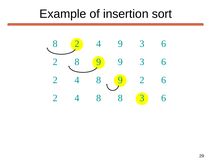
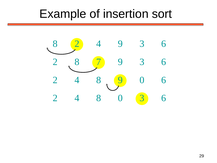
2 8 9: 9 -> 7 (99, 62)
9 2: 2 -> 0 (142, 80)
8 8: 8 -> 0 (120, 98)
